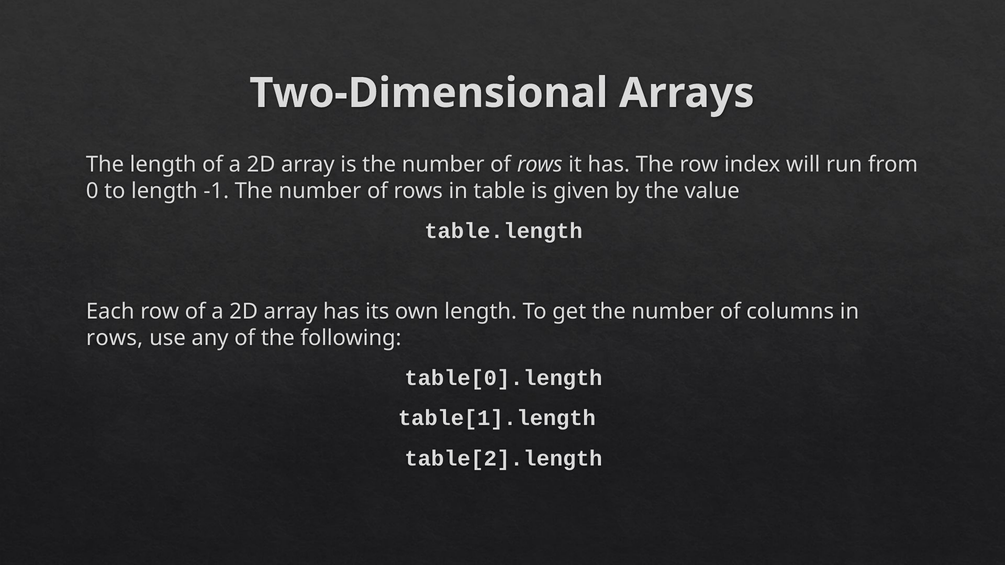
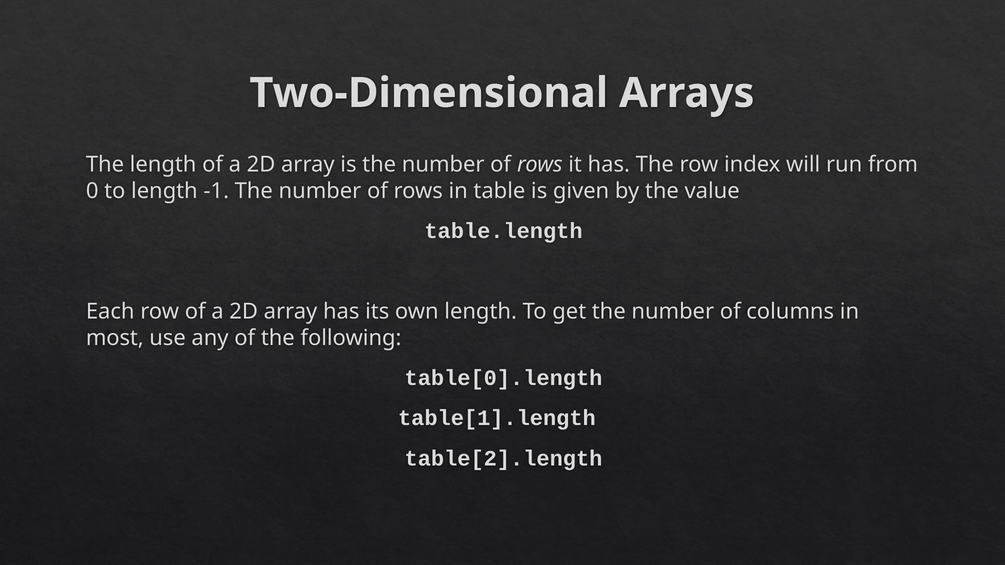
rows: rows -> most (115, 338)
